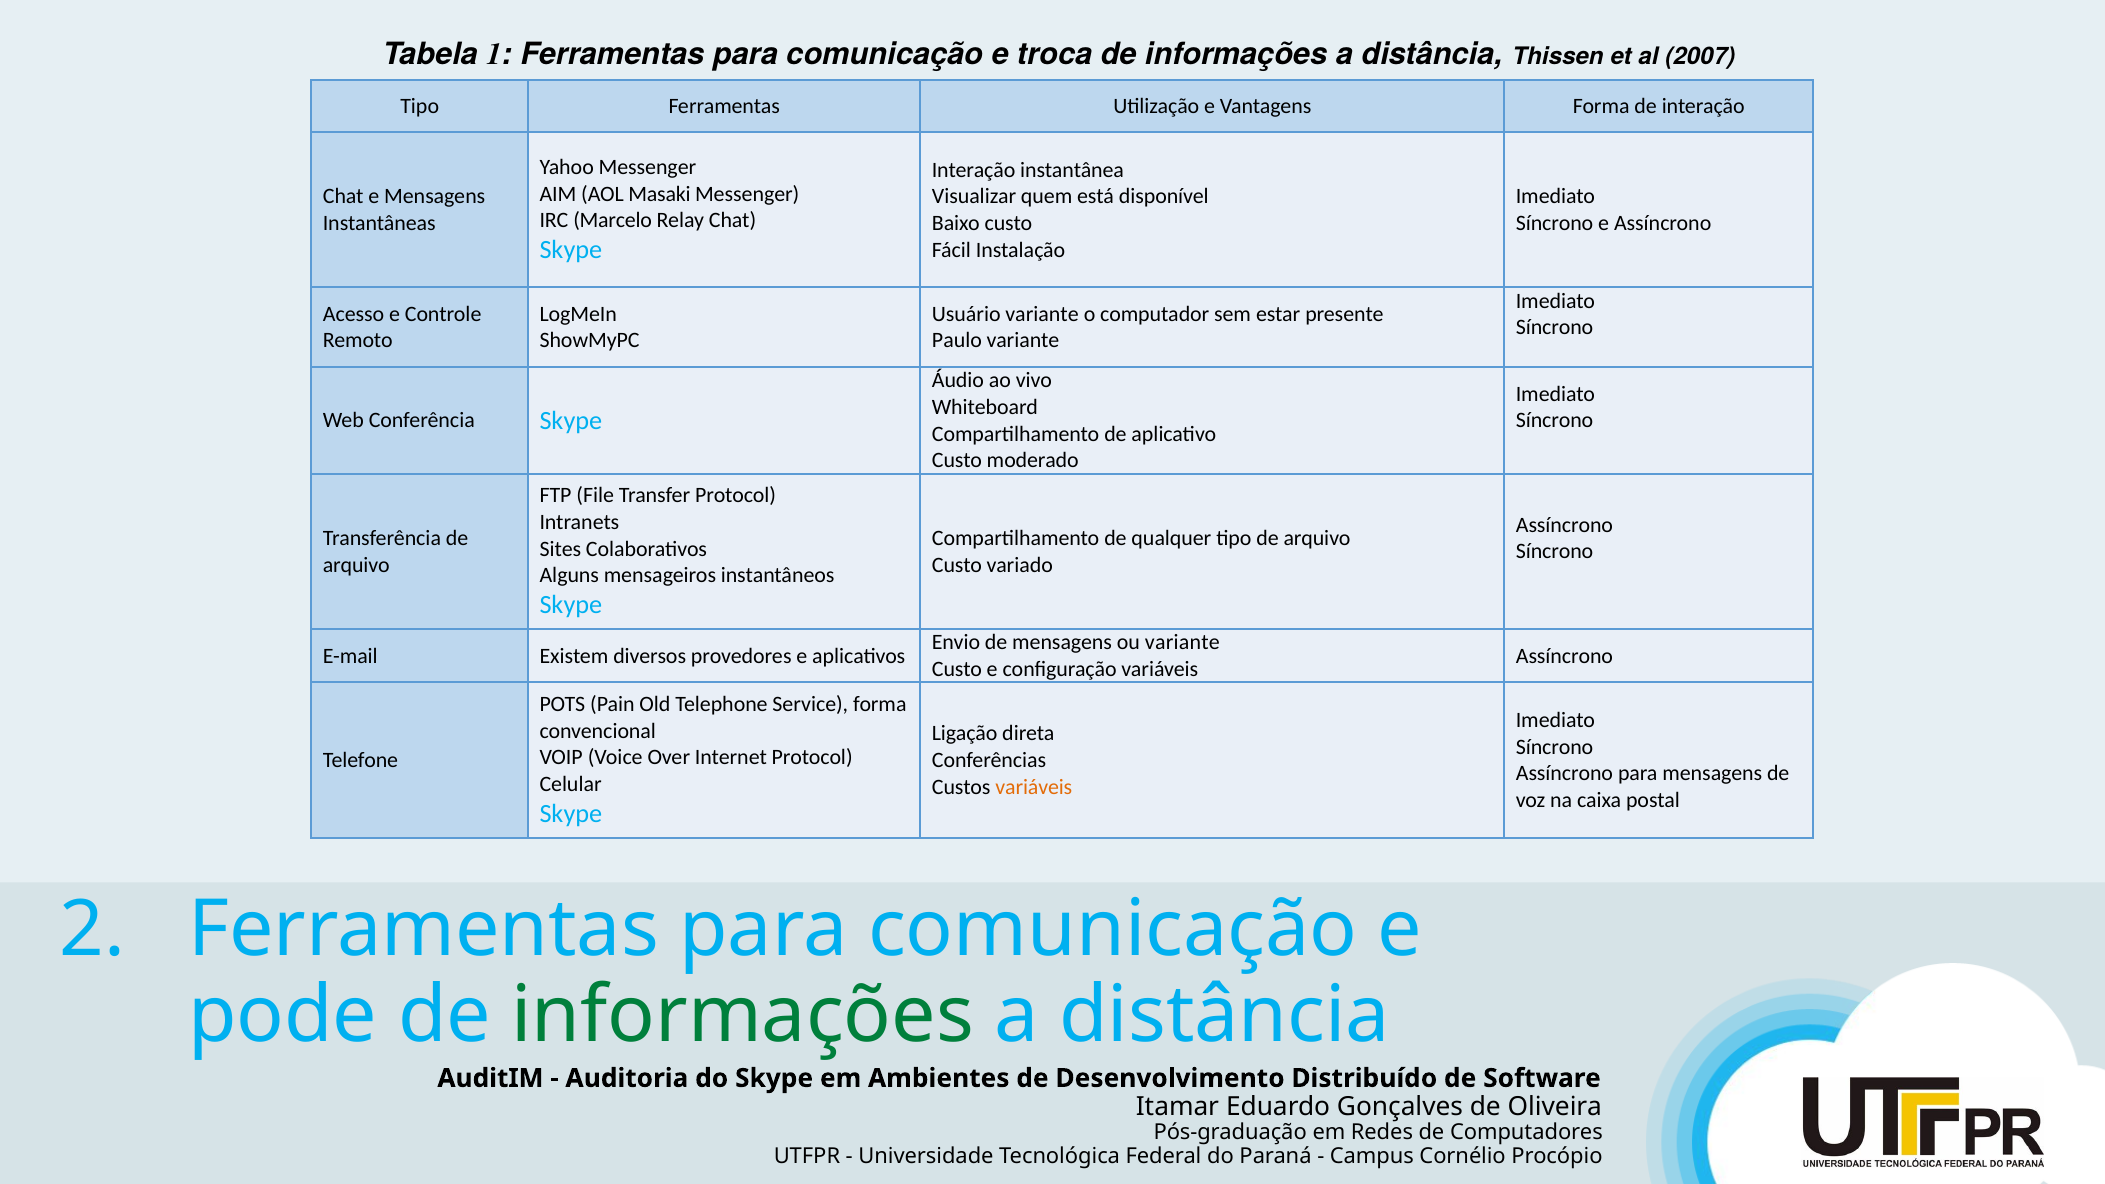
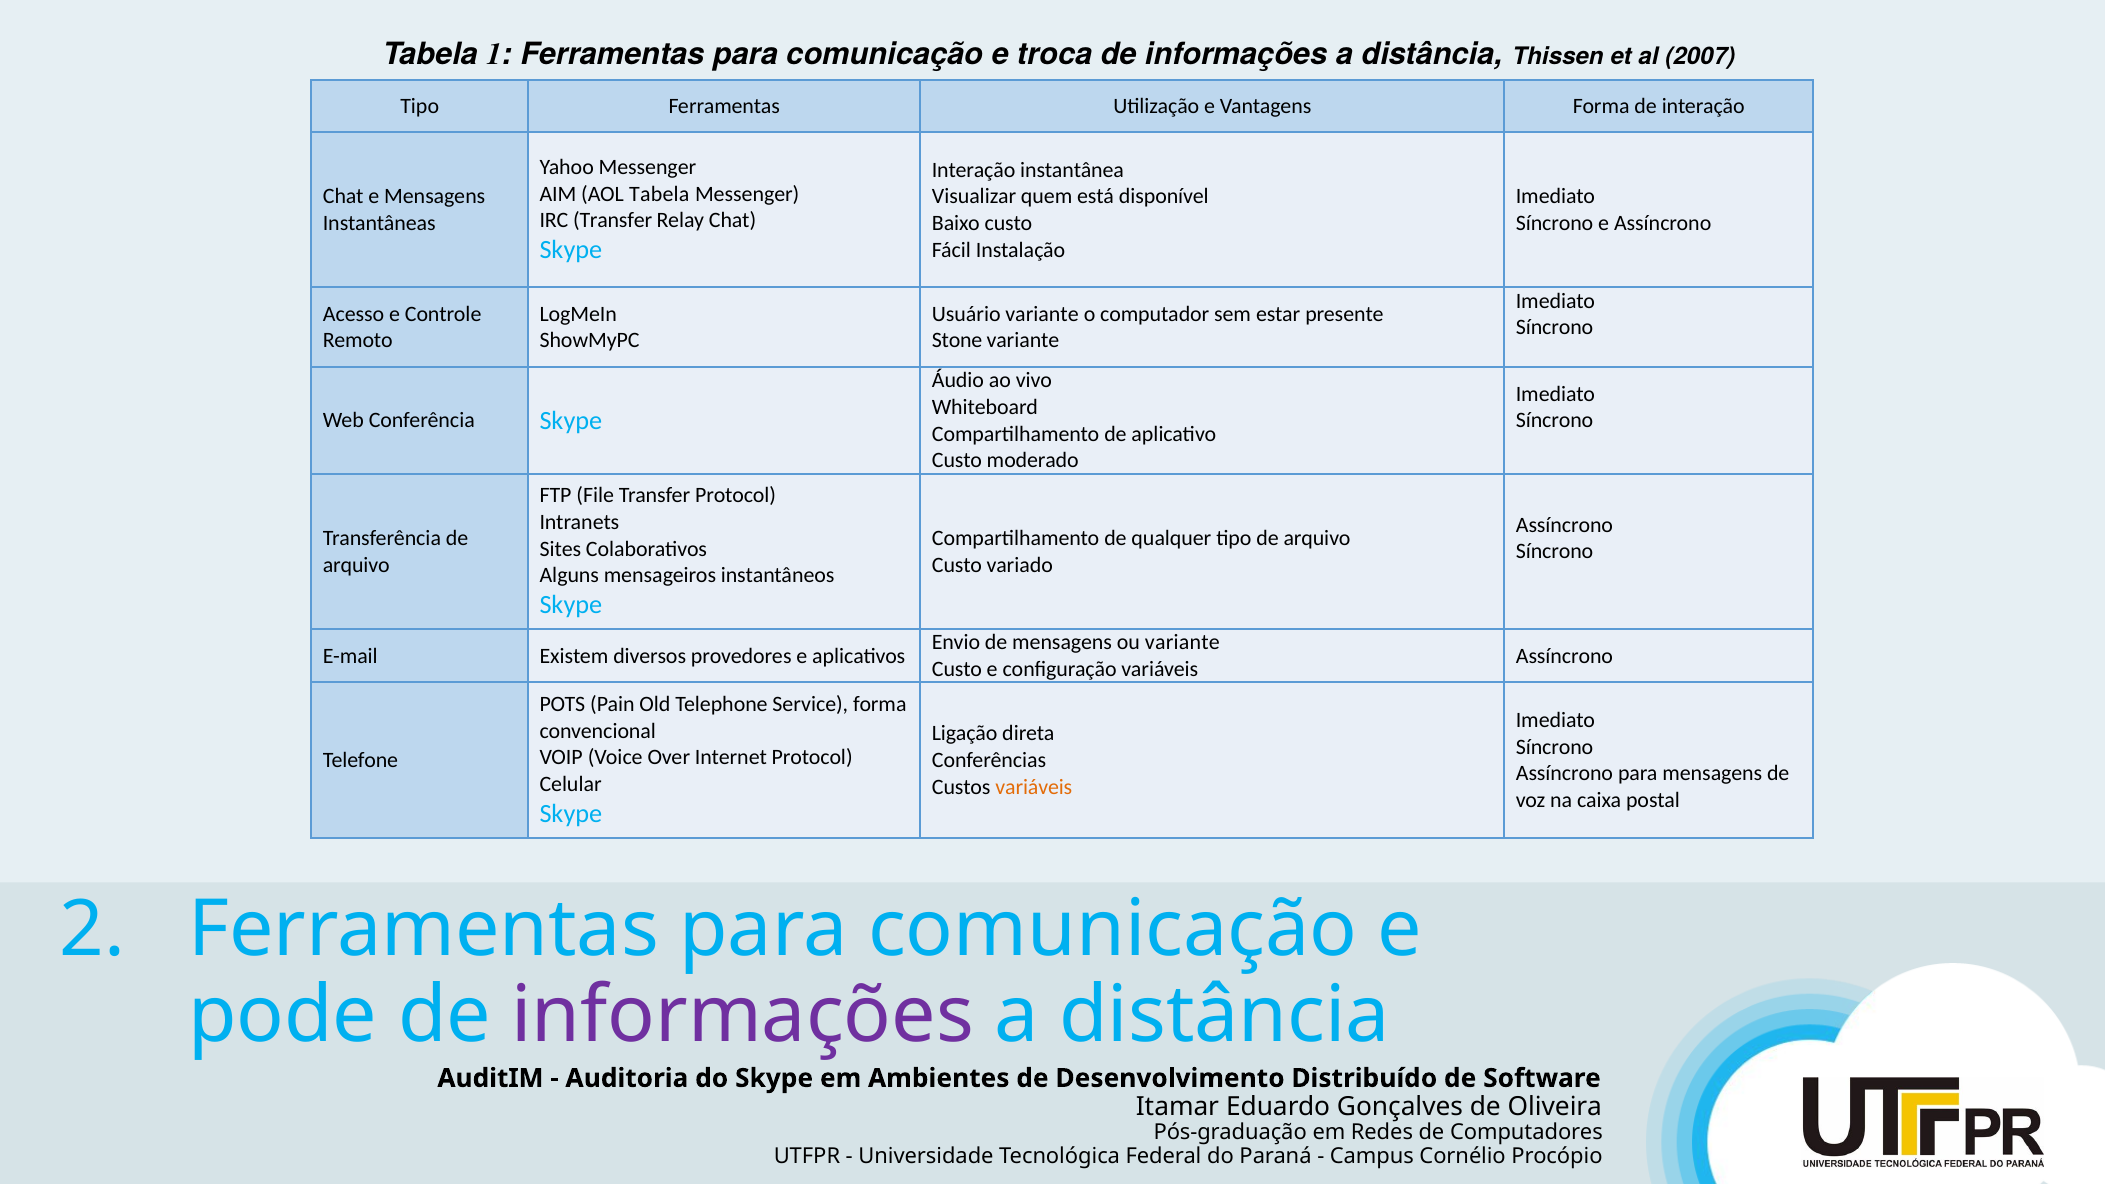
AOL Masaki: Masaki -> Tabela (659, 194)
IRC Marcelo: Marcelo -> Transfer (613, 220)
Paulo: Paulo -> Stone (957, 341)
informações colour: green -> purple (743, 1015)
